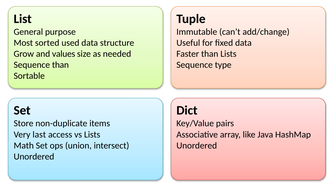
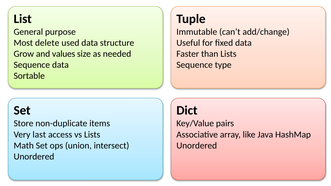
sorted: sorted -> delete (47, 43)
Sequence than: than -> data (60, 65)
